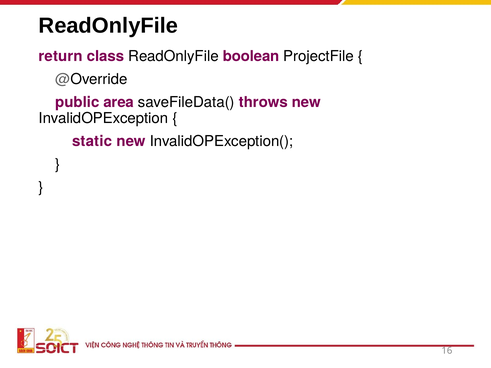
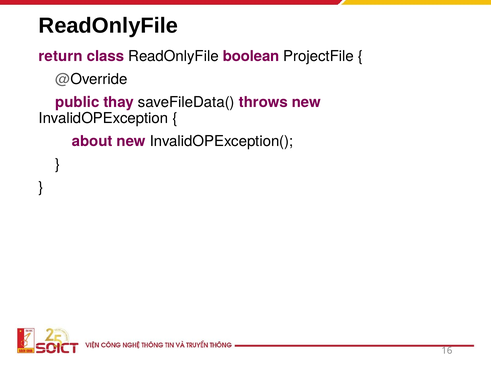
area: area -> thay (119, 102)
static: static -> about (92, 141)
